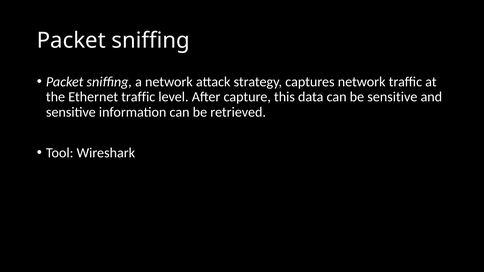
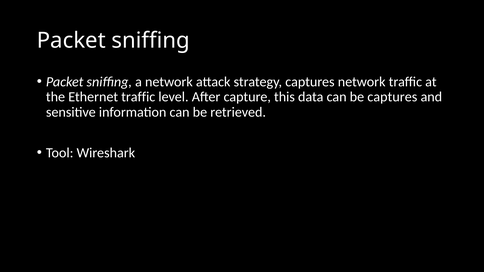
be sensitive: sensitive -> captures (392, 97)
